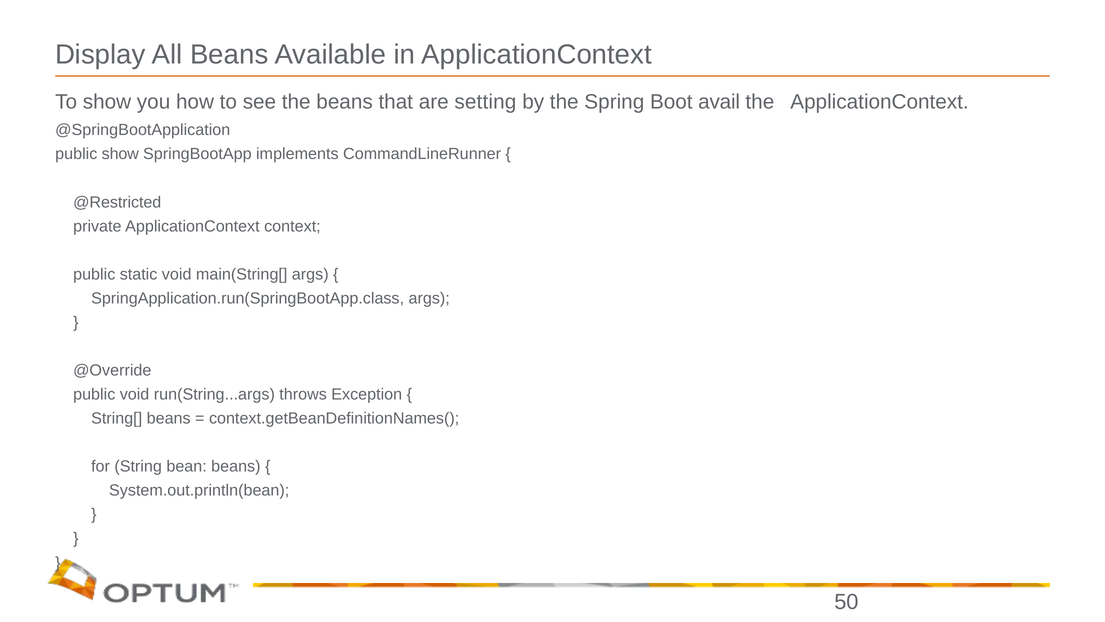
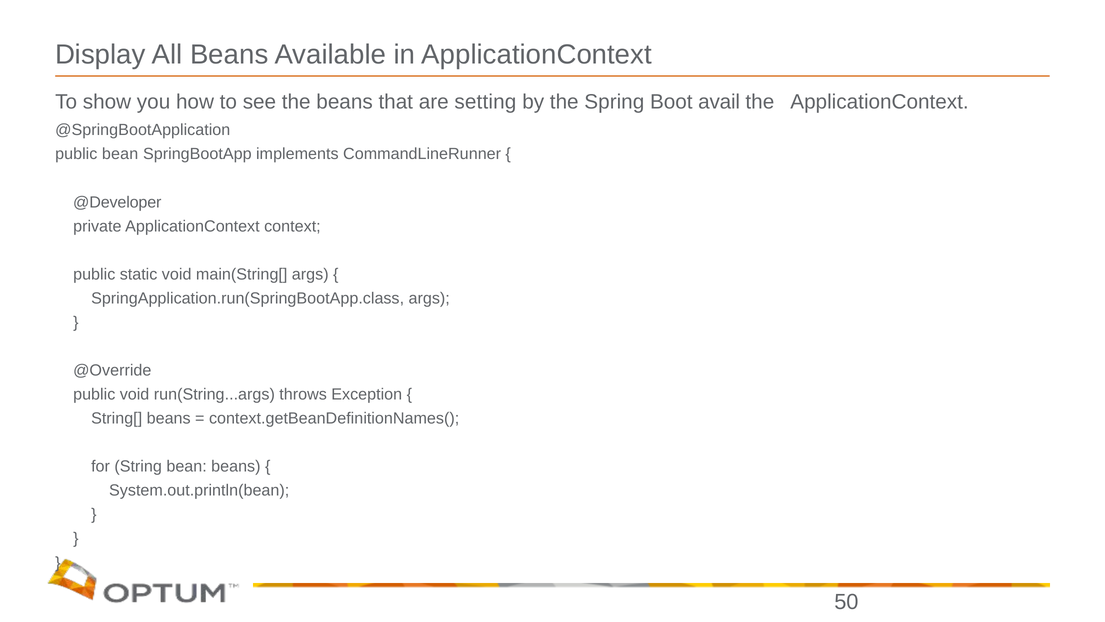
public show: show -> bean (120, 154)
@Restricted: @Restricted -> @Developer (117, 202)
